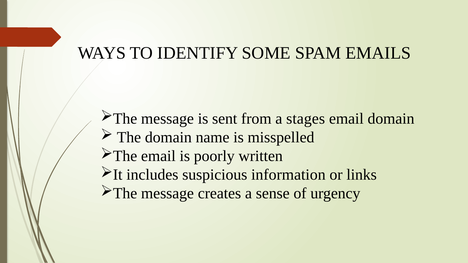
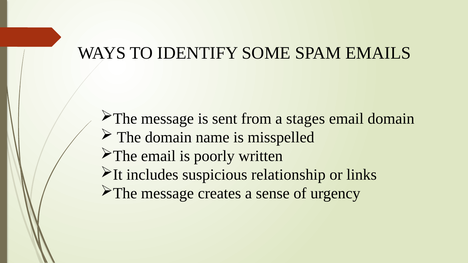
information: information -> relationship (288, 175)
